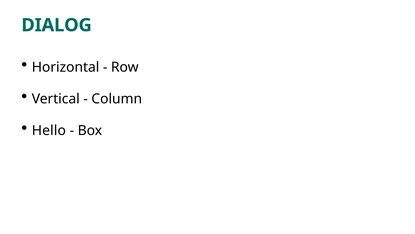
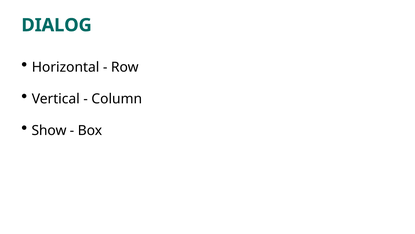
Hello: Hello -> Show (49, 130)
